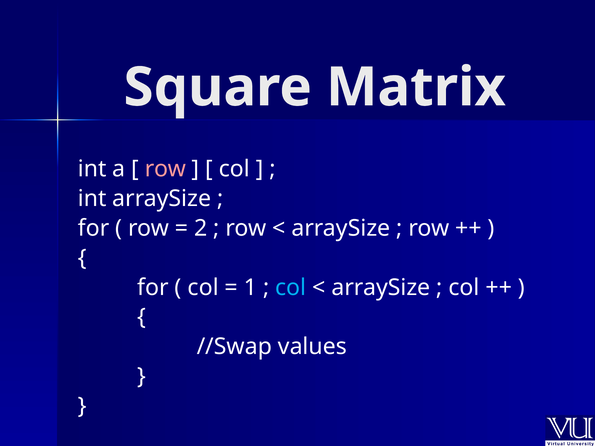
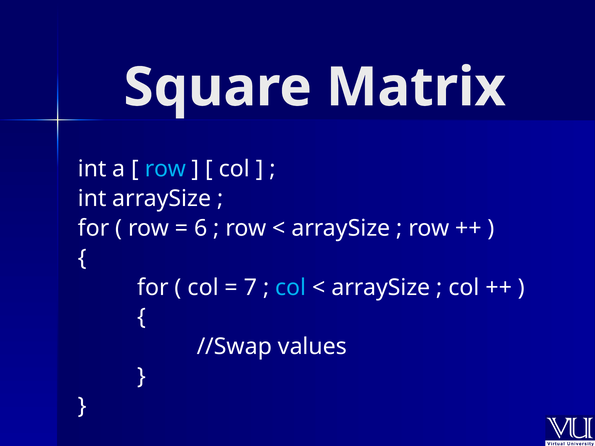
row colour: pink -> light blue (165, 169)
2: 2 -> 6 (201, 228)
1: 1 -> 7 (250, 288)
